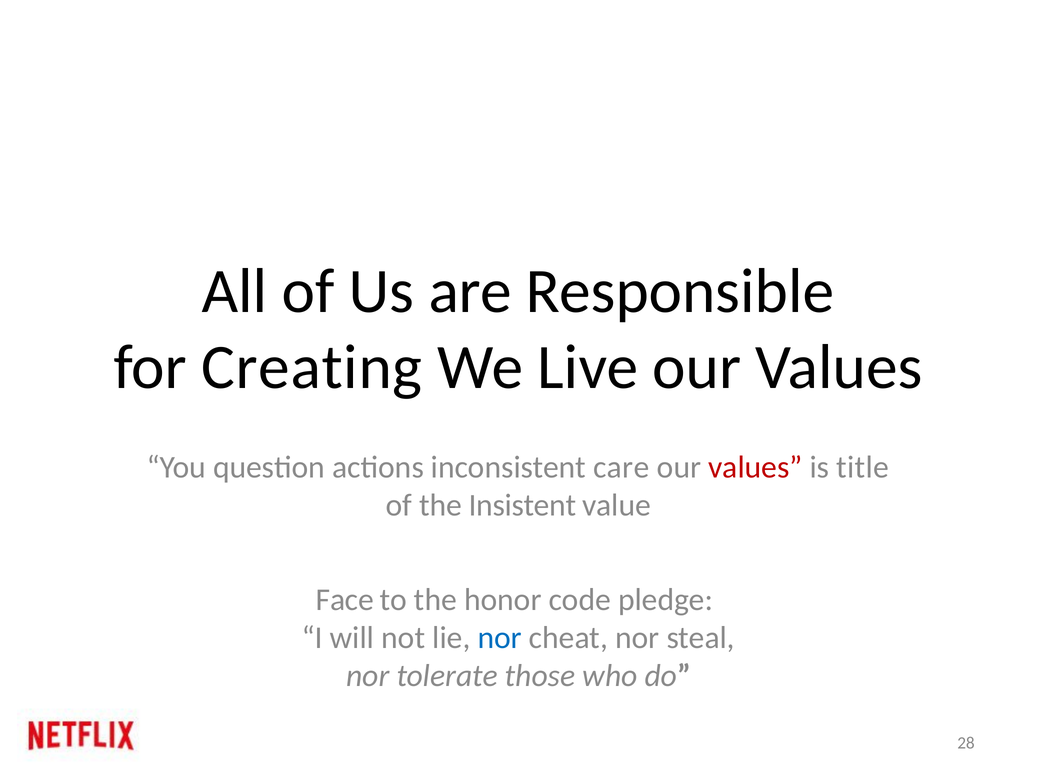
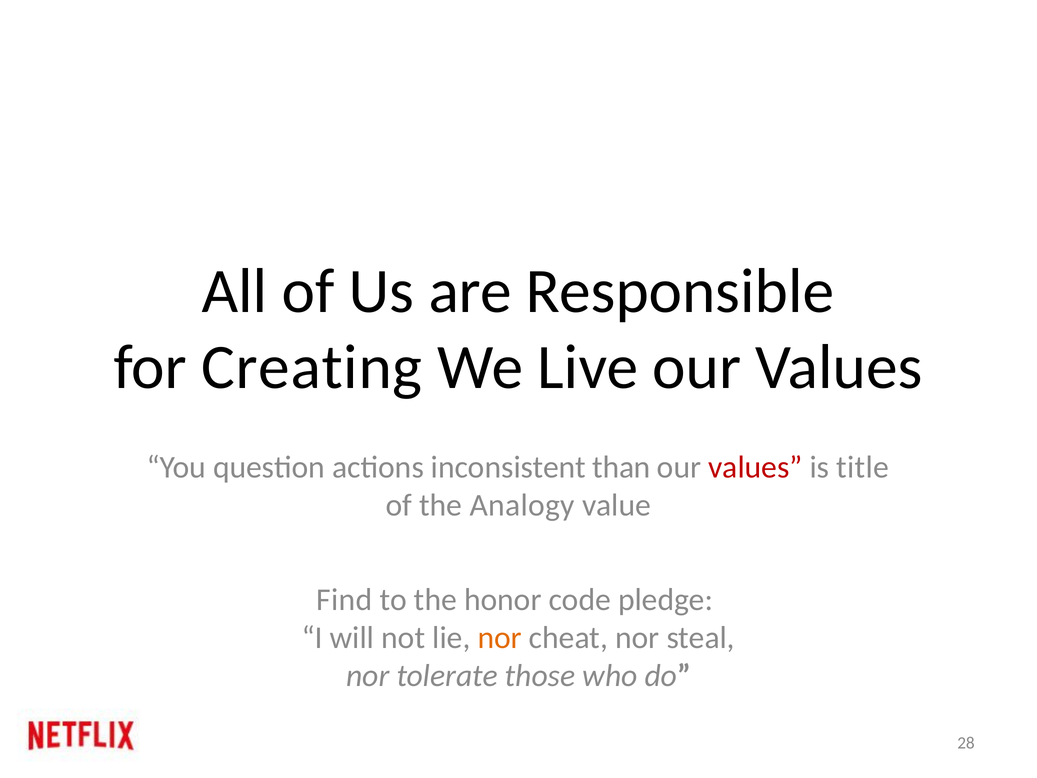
care: care -> than (621, 467)
Insistent: Insistent -> Analogy (522, 505)
Face: Face -> Find (344, 600)
nor colour: blue -> orange (500, 638)
